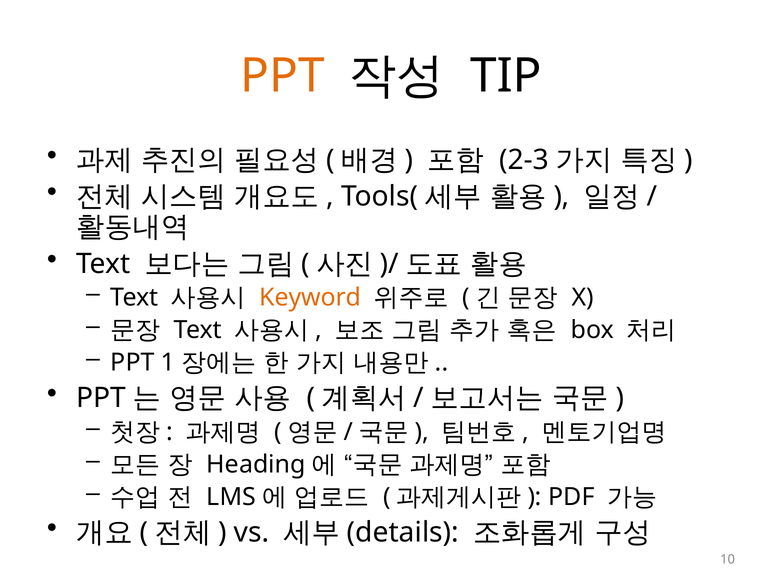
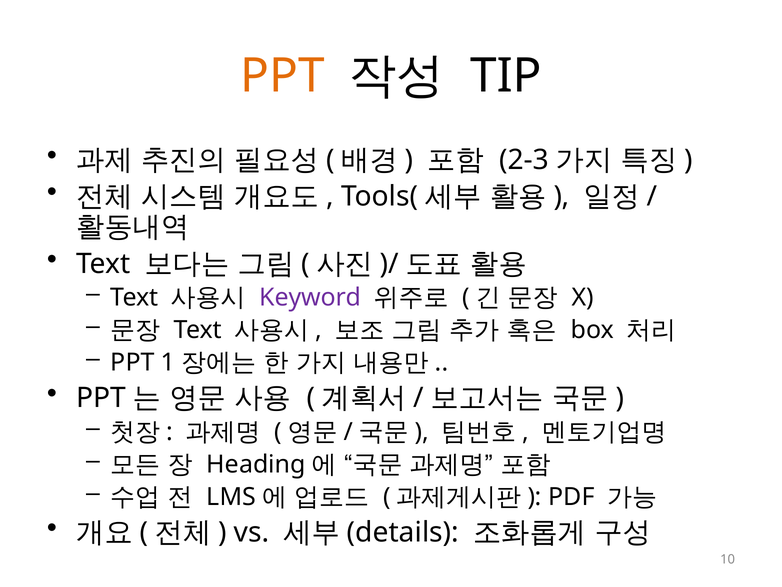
Keyword colour: orange -> purple (310, 297)
